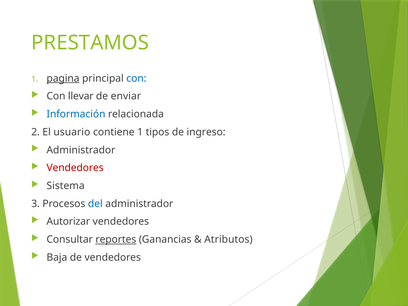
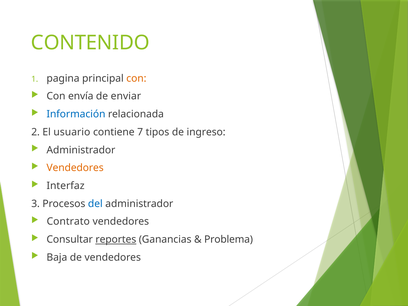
PRESTAMOS: PRESTAMOS -> CONTENIDO (90, 43)
pagina underline: present -> none (63, 78)
con colour: blue -> orange (136, 78)
llevar: llevar -> envía (81, 96)
contiene 1: 1 -> 7 (140, 132)
Vendedores colour: red -> orange (75, 168)
Sistema: Sistema -> Interfaz (66, 186)
Autorizar: Autorizar -> Contrato (68, 222)
Atributos: Atributos -> Problema (229, 240)
